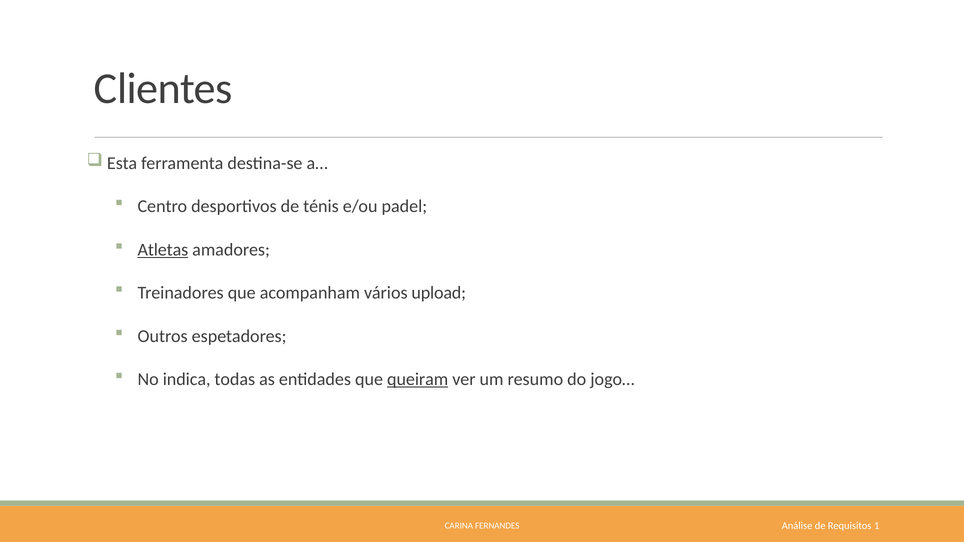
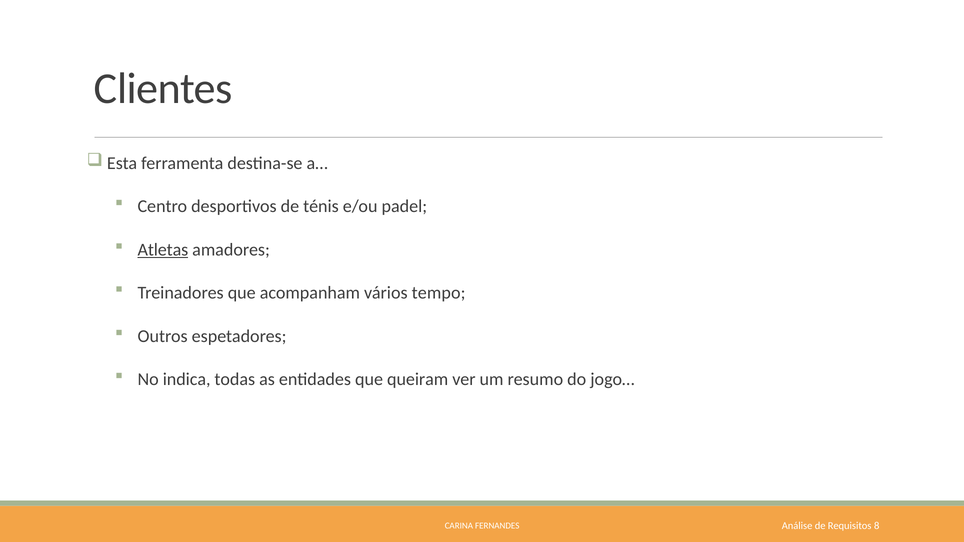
upload: upload -> tempo (439, 293)
queiram underline: present -> none (418, 379)
1: 1 -> 8 (877, 526)
